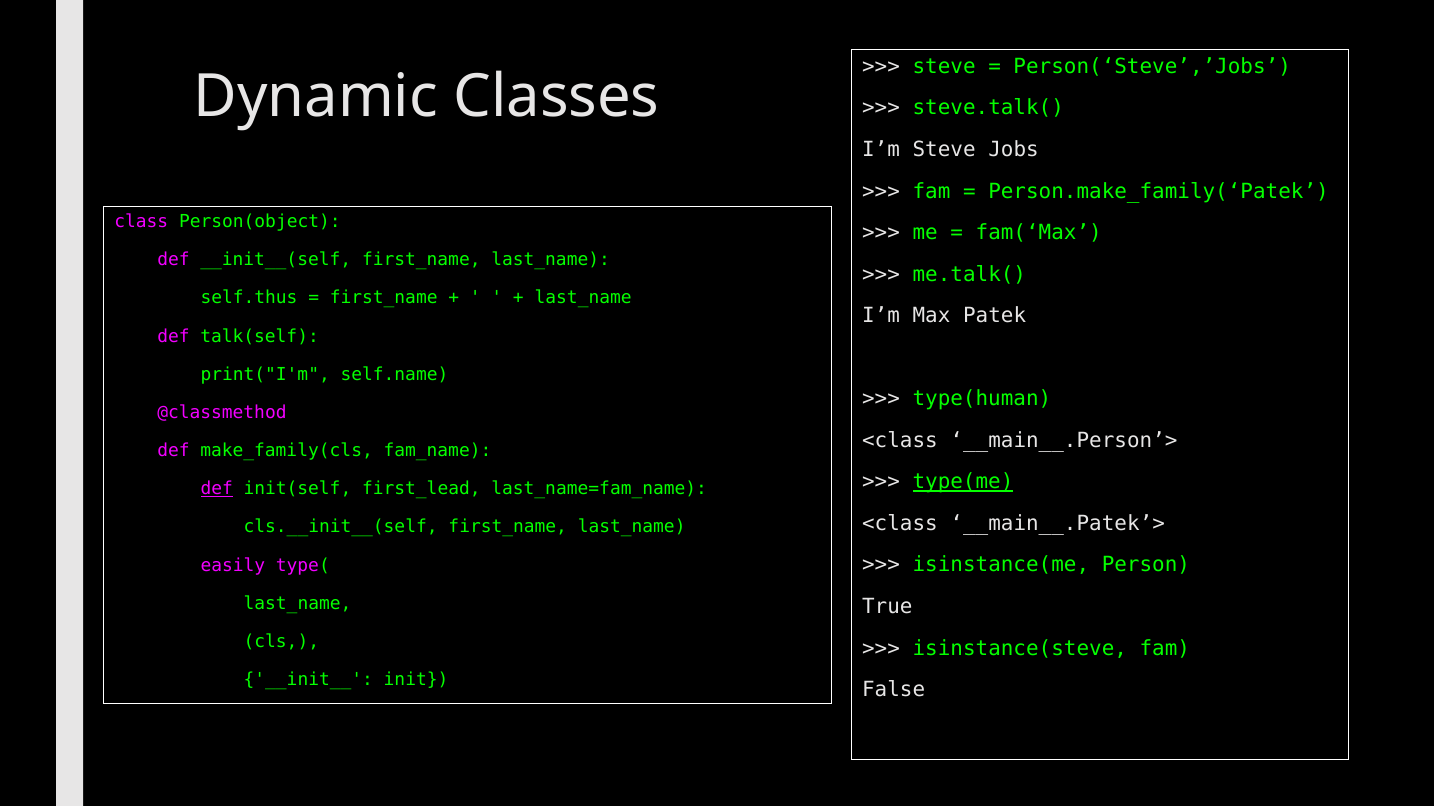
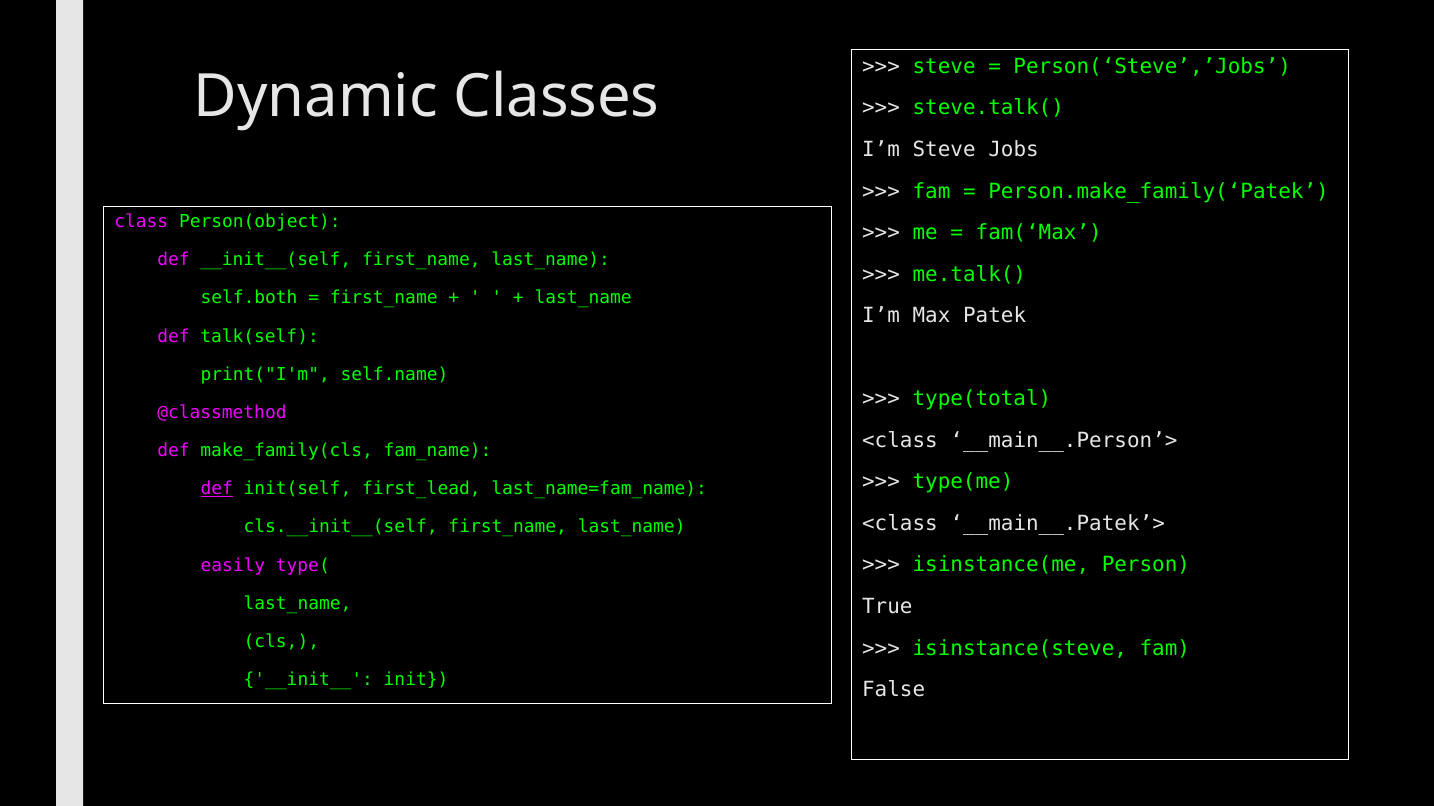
self.thus: self.thus -> self.both (249, 298)
type(human: type(human -> type(total (982, 399)
type(me underline: present -> none (963, 482)
